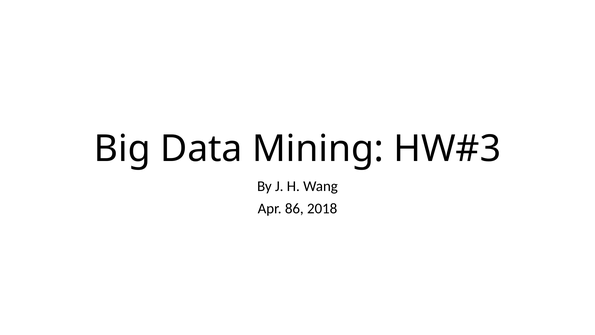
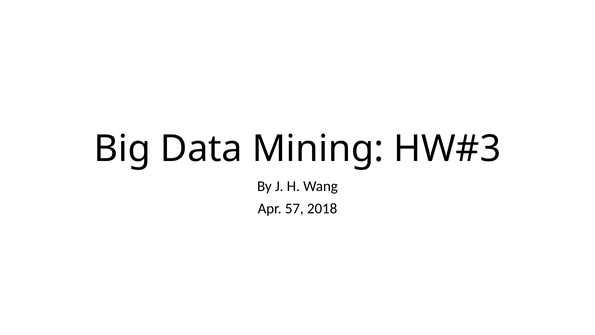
86: 86 -> 57 (294, 208)
